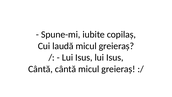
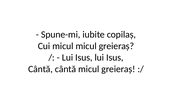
Cui laudă: laudă -> micul (63, 46)
